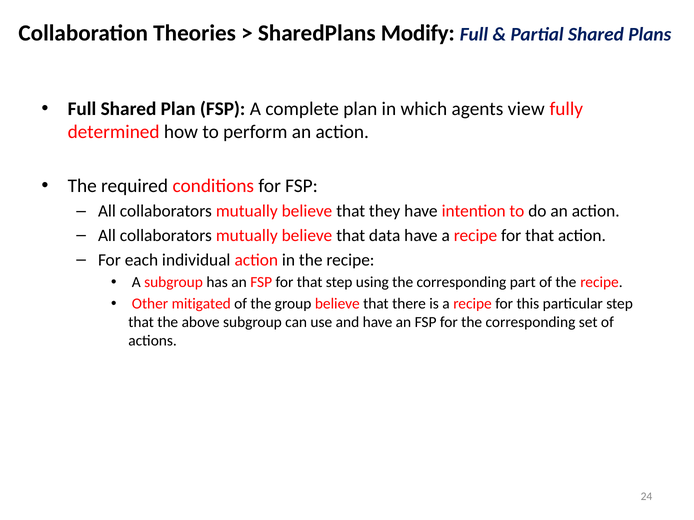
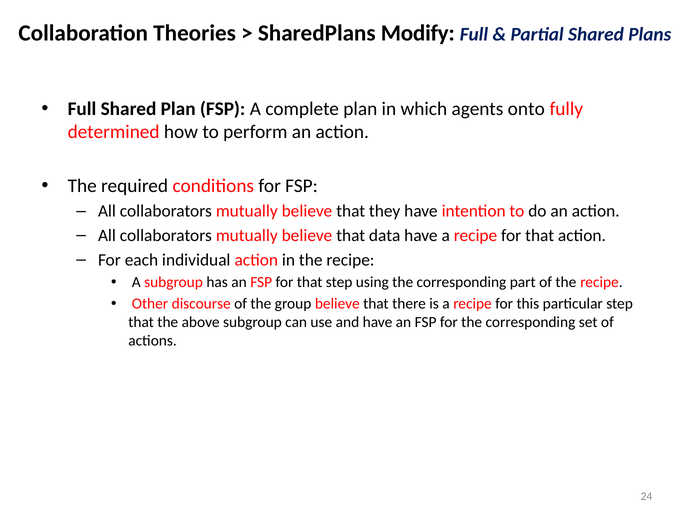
view: view -> onto (526, 109)
mitigated: mitigated -> discourse (201, 304)
